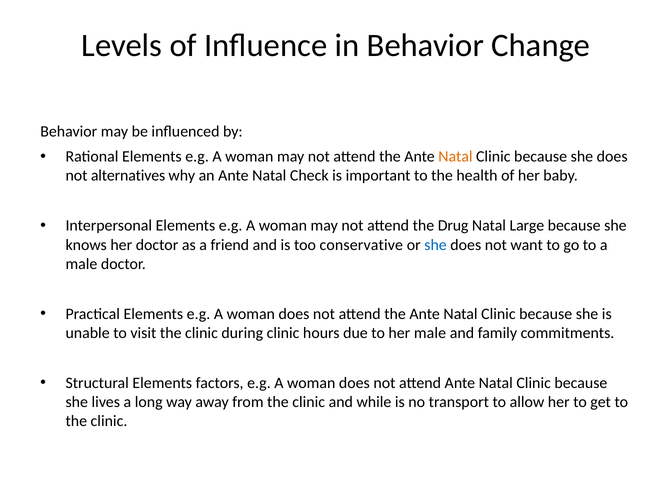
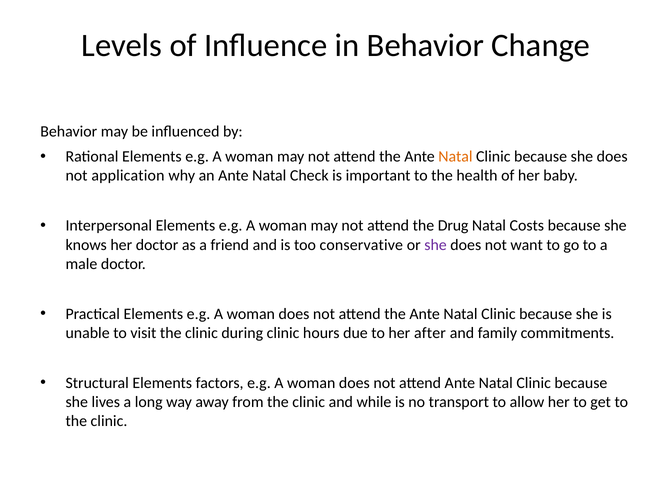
alternatives: alternatives -> application (128, 176)
Large: Large -> Costs (527, 226)
she colour: blue -> purple (436, 245)
her male: male -> after (430, 333)
